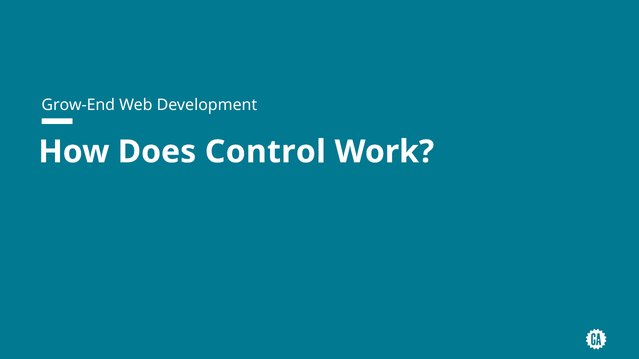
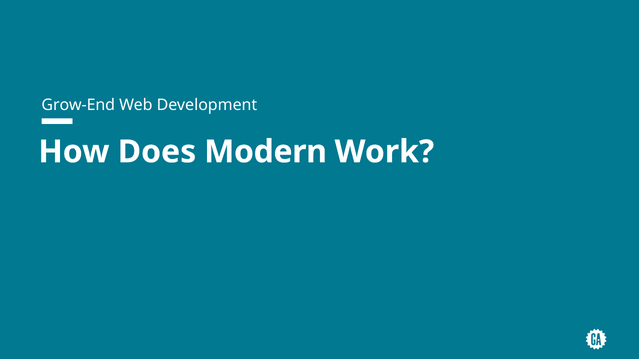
Control: Control -> Modern (266, 152)
